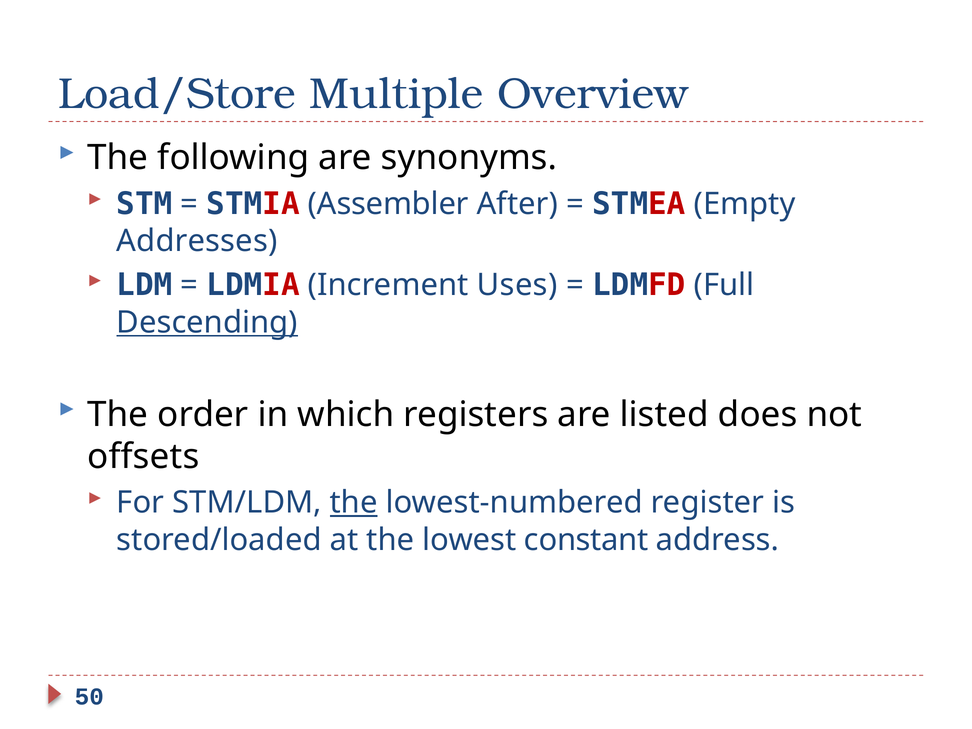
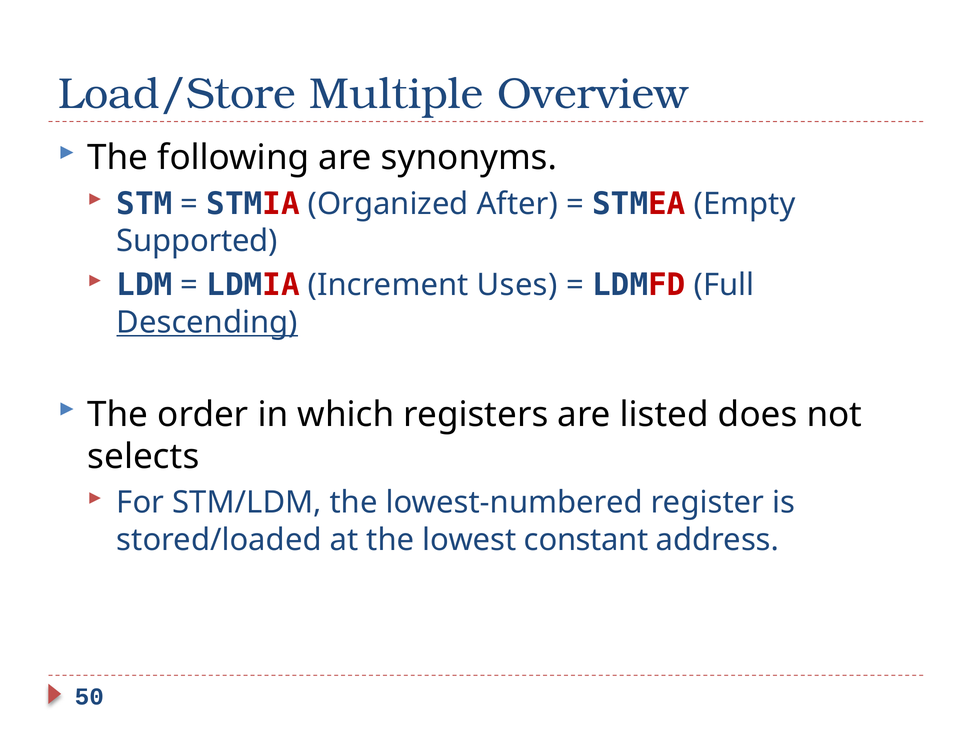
Assembler: Assembler -> Organized (388, 204)
Addresses: Addresses -> Supported (197, 241)
offsets: offsets -> selects (143, 457)
the underline: present -> none (354, 503)
